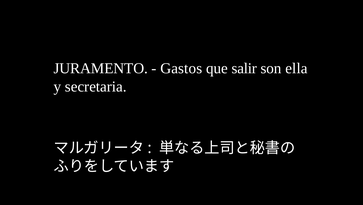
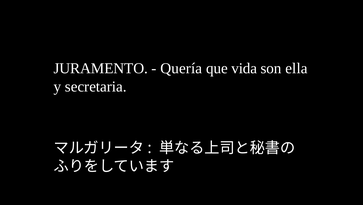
Gastos: Gastos -> Quería (181, 68)
salir: salir -> vida (244, 68)
